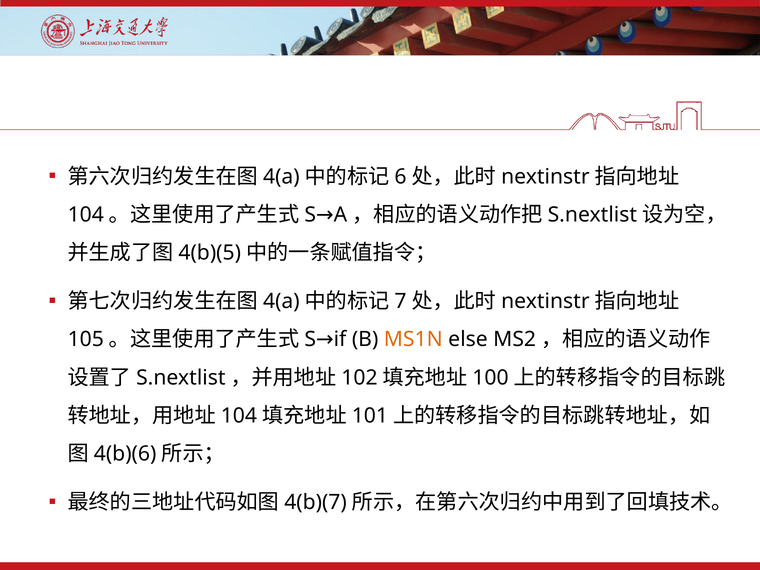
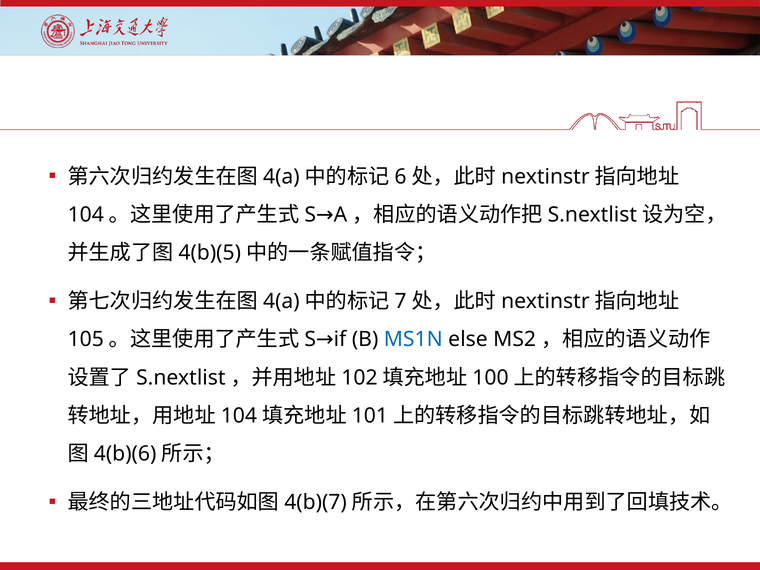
MS1N colour: orange -> blue (413, 339)
